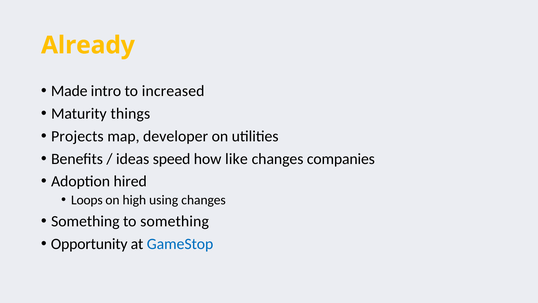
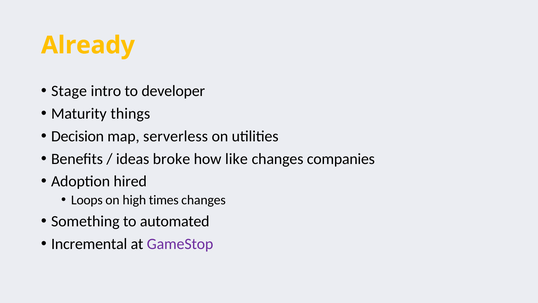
Made: Made -> Stage (69, 91)
increased: increased -> developer (173, 91)
Projects: Projects -> Decision (78, 136)
developer: developer -> serverless (176, 136)
speed: speed -> broke (171, 159)
using: using -> times (164, 200)
to something: something -> automated (175, 221)
Opportunity: Opportunity -> Incremental (89, 244)
GameStop colour: blue -> purple (180, 244)
